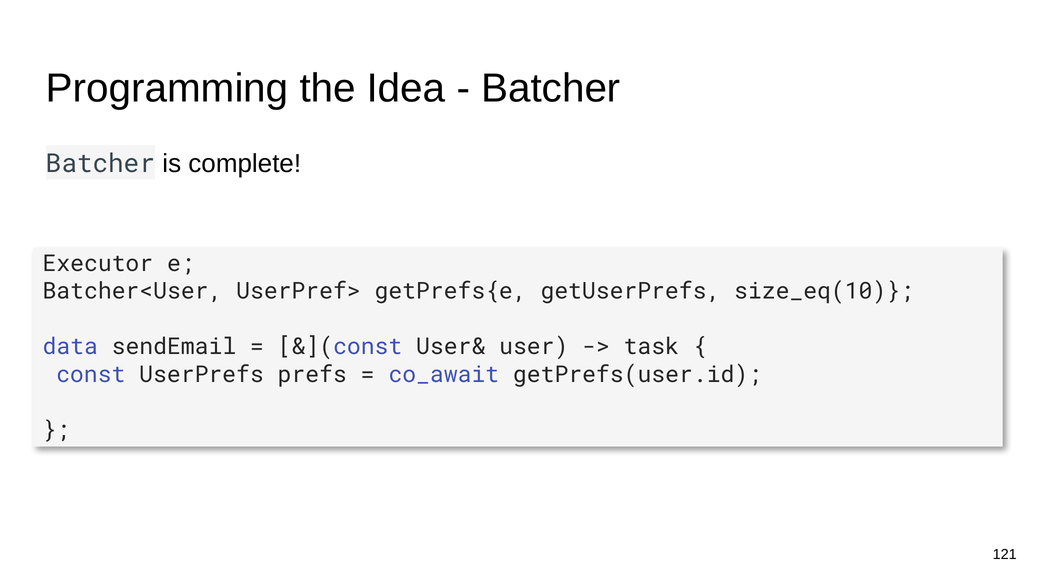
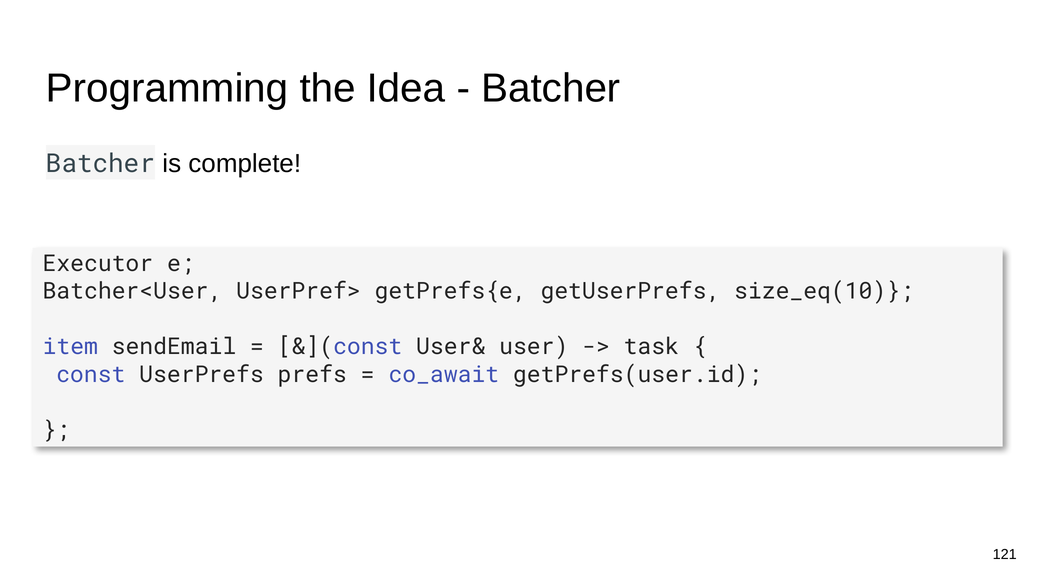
data: data -> item (70, 346)
